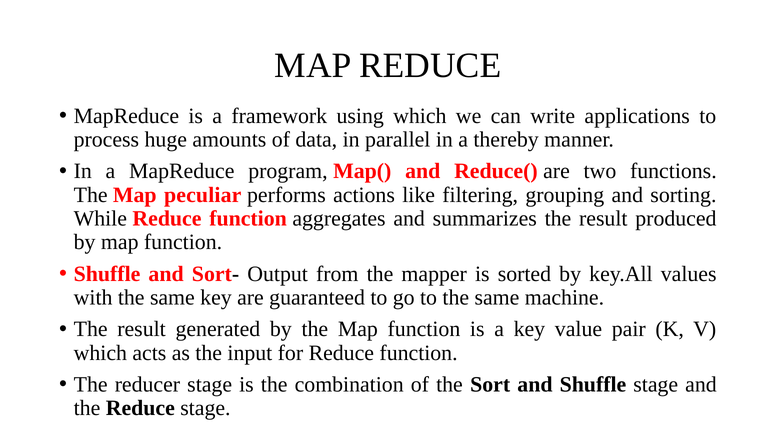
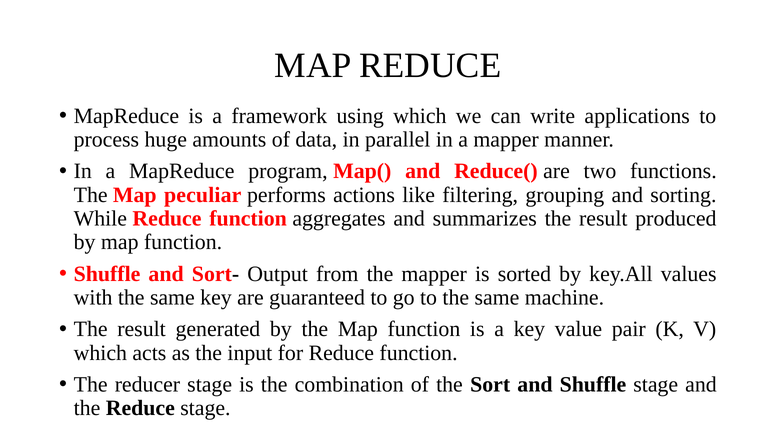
a thereby: thereby -> mapper (506, 139)
